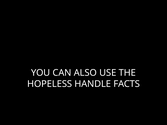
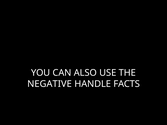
HOPELESS: HOPELESS -> NEGATIVE (50, 84)
